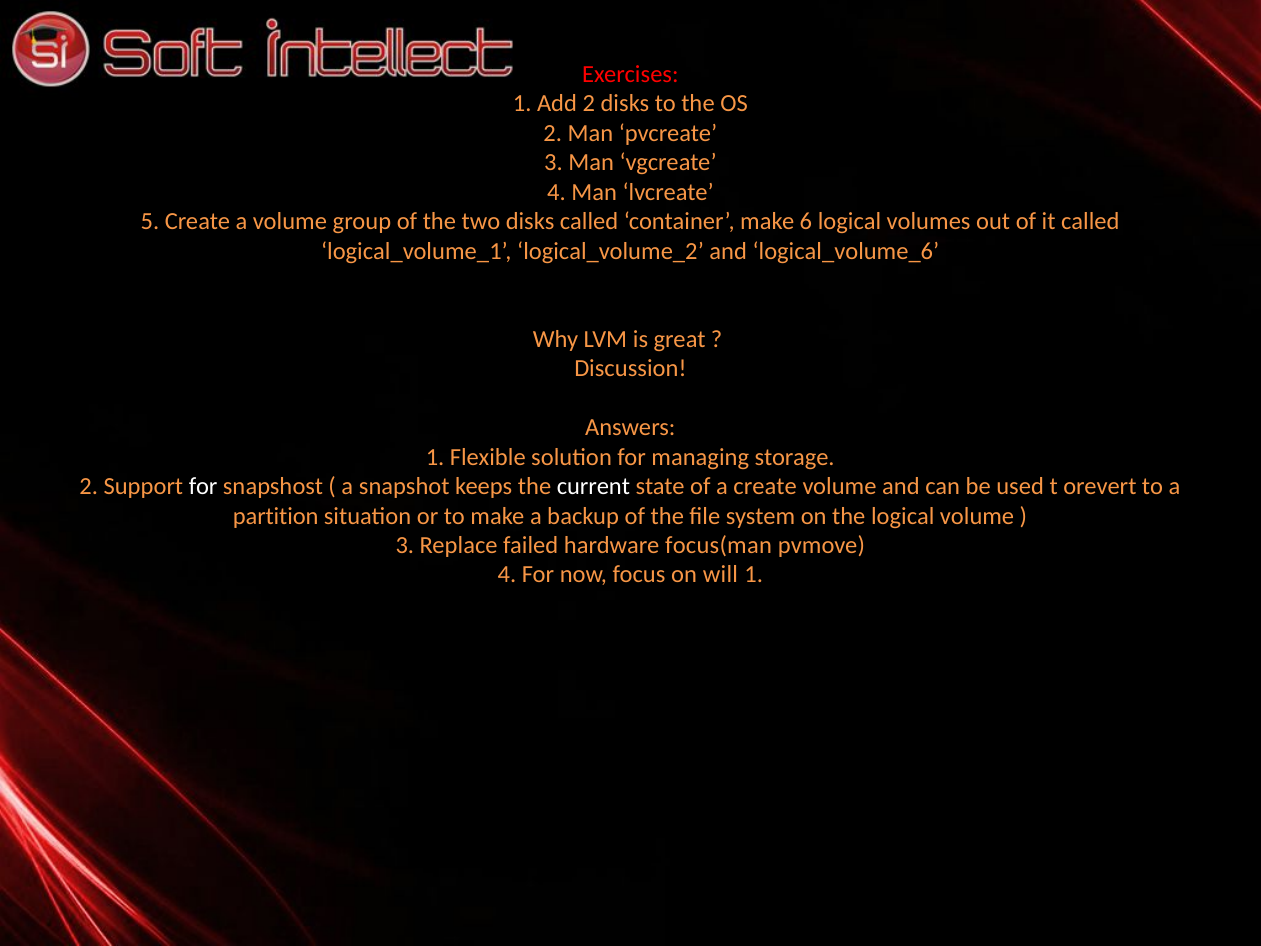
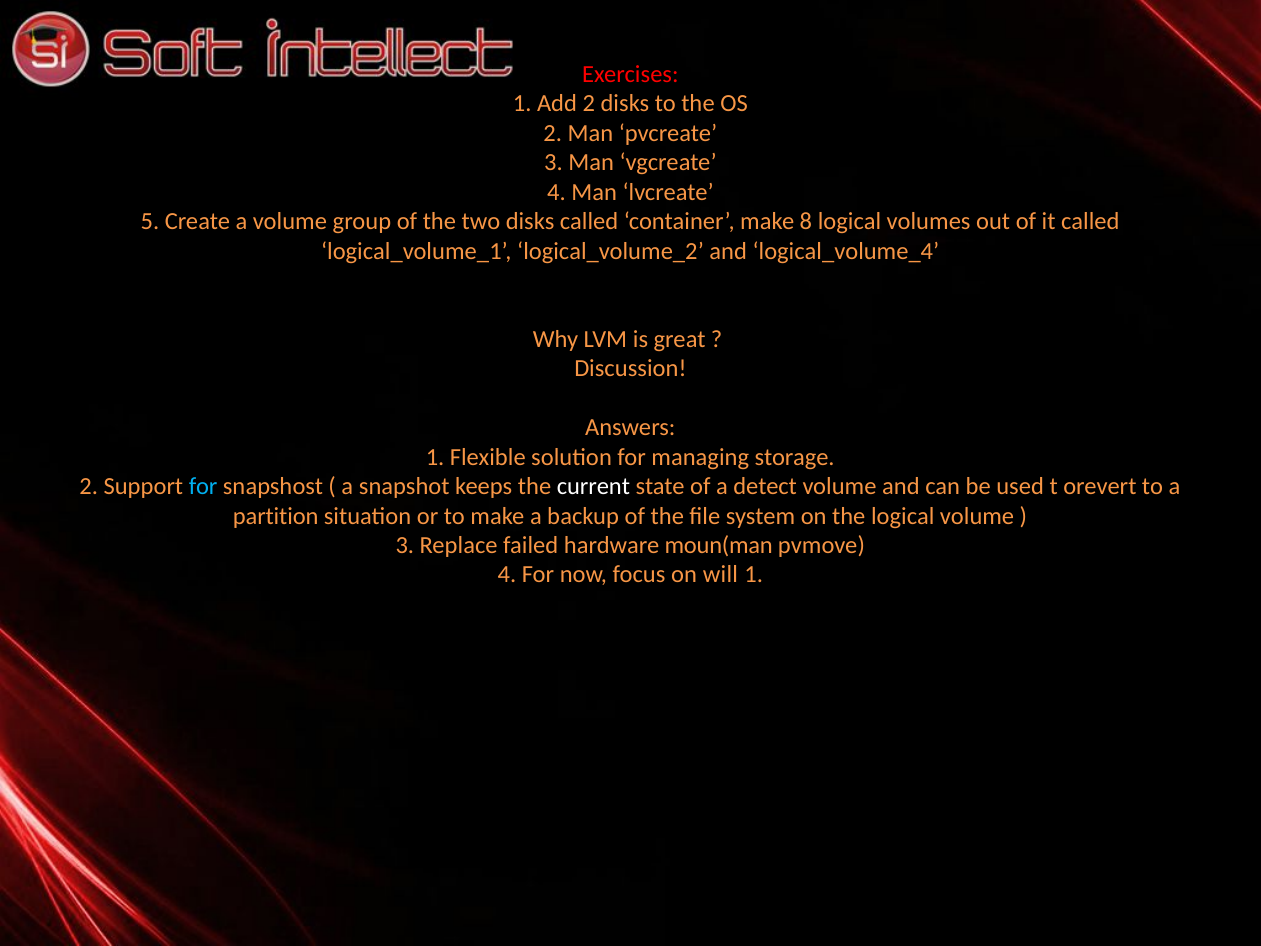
6: 6 -> 8 (806, 221)
logical_volume_6: logical_volume_6 -> logical_volume_4 (846, 251)
for colour: white -> light blue (203, 486)
a create: create -> detect (765, 486)
focus(man: focus(man -> moun(man (719, 545)
